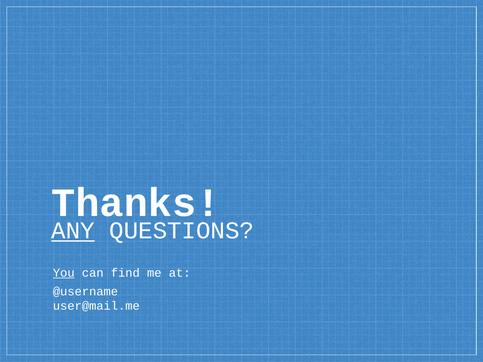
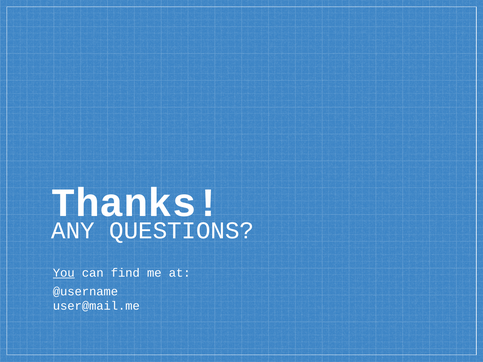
ANY underline: present -> none (73, 231)
